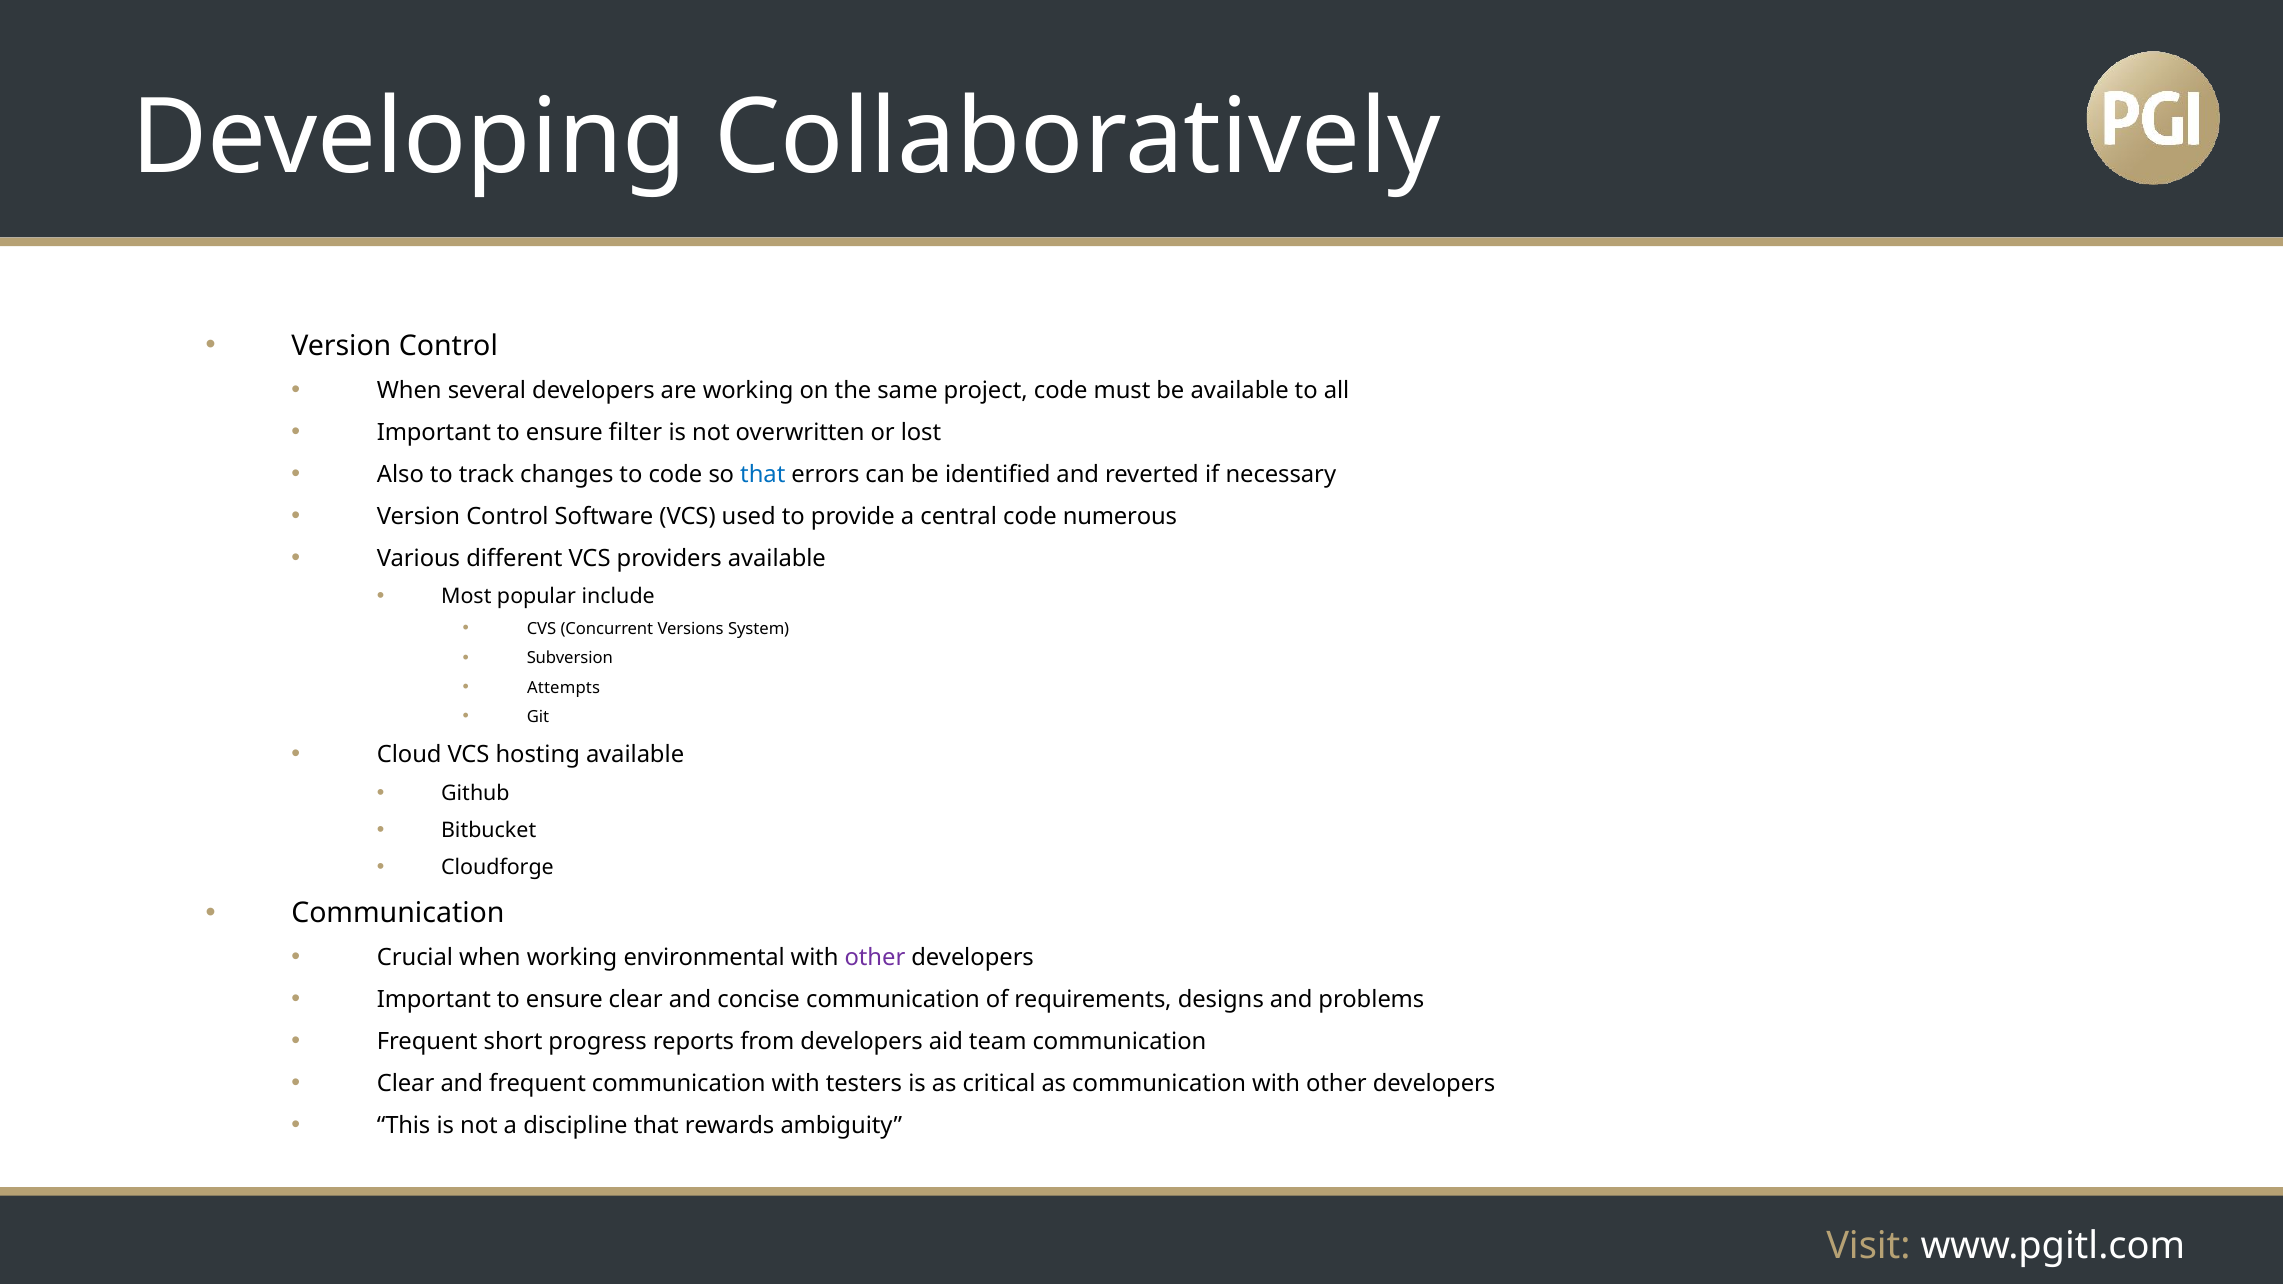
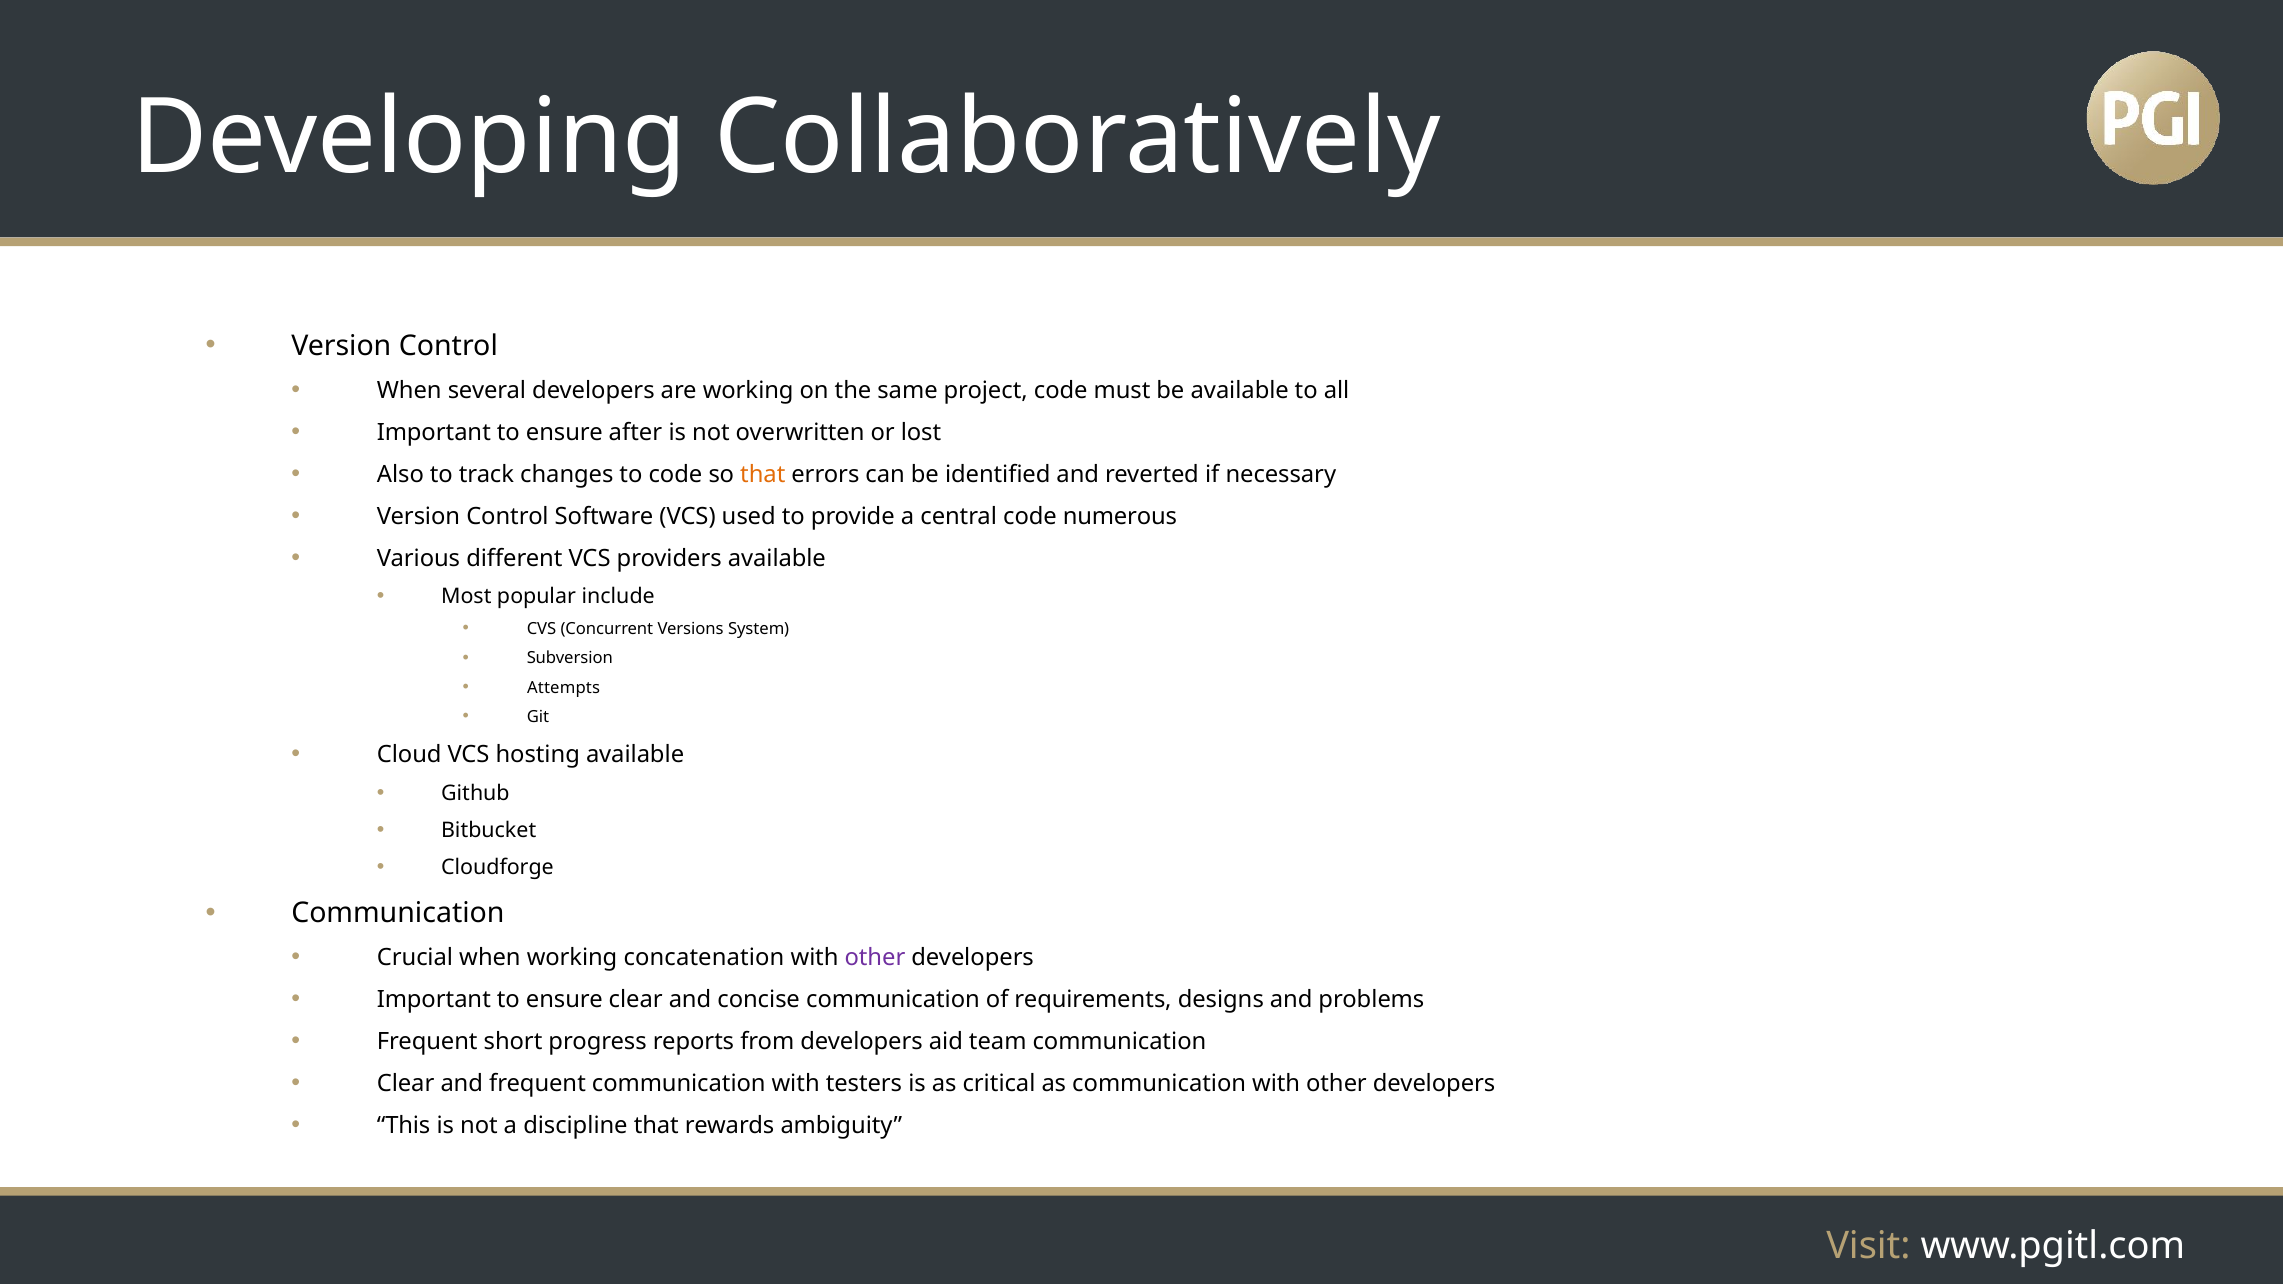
filter: filter -> after (635, 432)
that colour: blue -> orange (763, 474)
environmental: environmental -> concatenation (704, 958)
